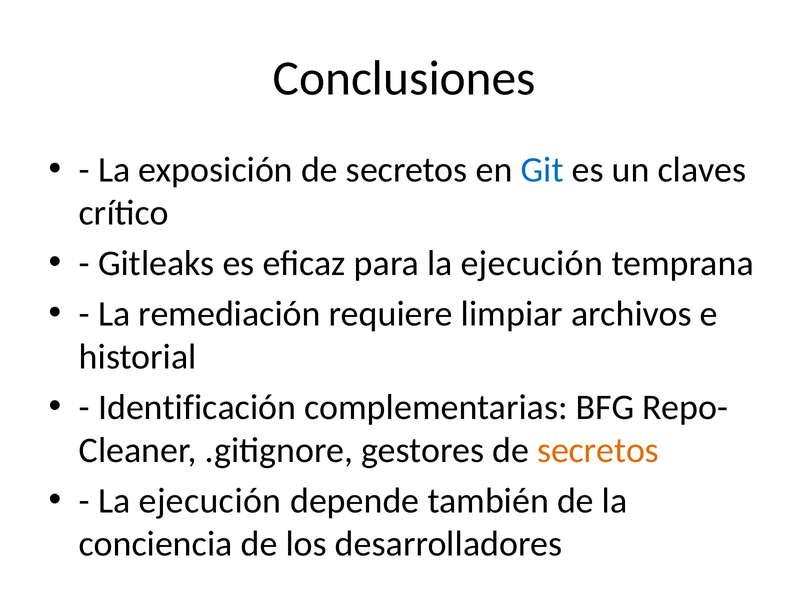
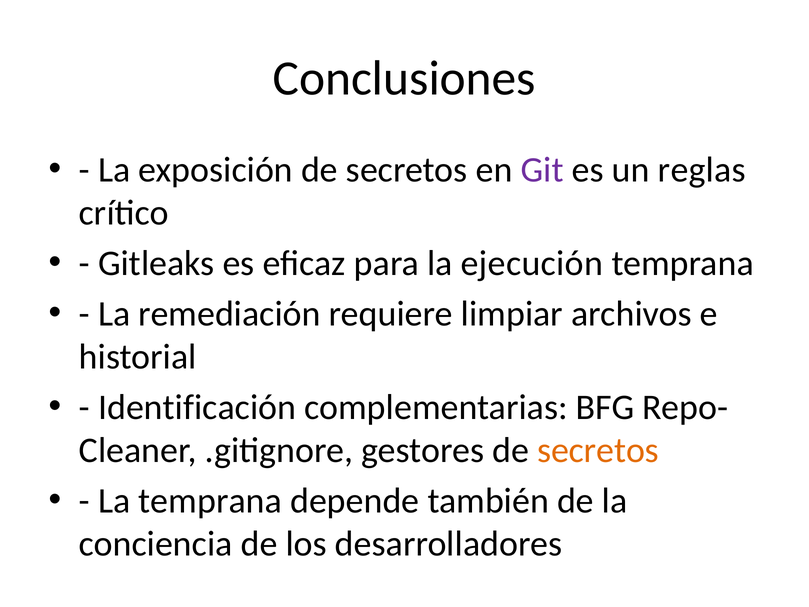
Git colour: blue -> purple (542, 170)
claves: claves -> reglas (702, 170)
ejecución: ejecución -> temprana (210, 501)
